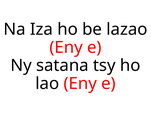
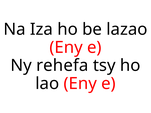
satana: satana -> rehefa (62, 66)
